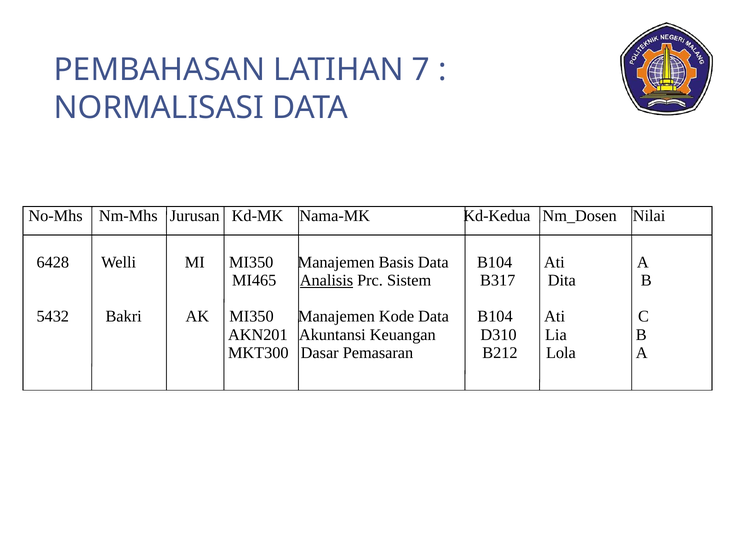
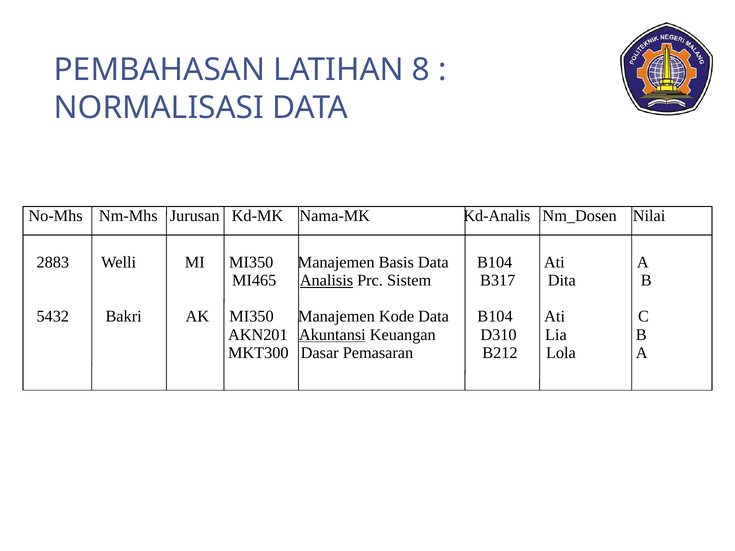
7: 7 -> 8 (421, 70)
Kd-Kedua: Kd-Kedua -> Kd-Analis (497, 216)
6428: 6428 -> 2883 (53, 262)
Akuntansi underline: none -> present (332, 335)
